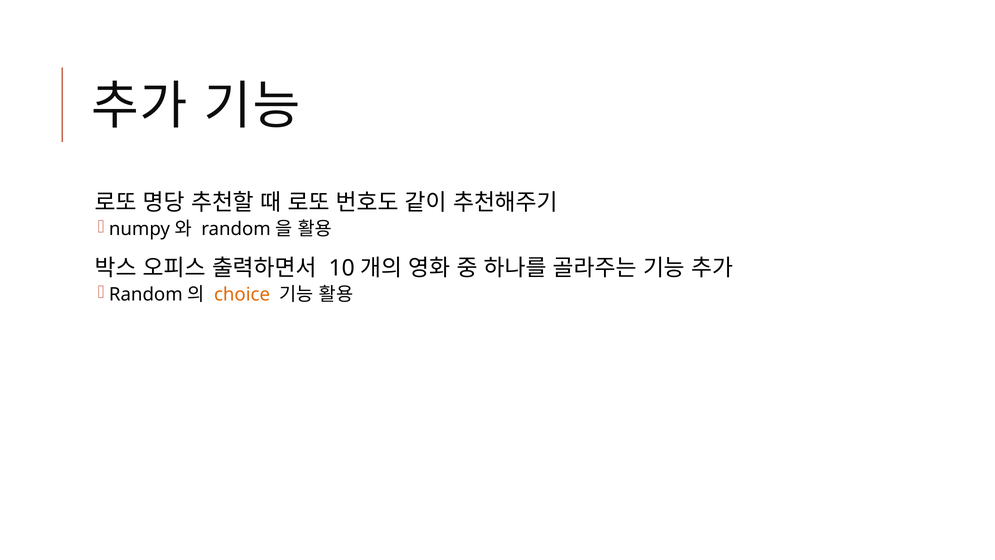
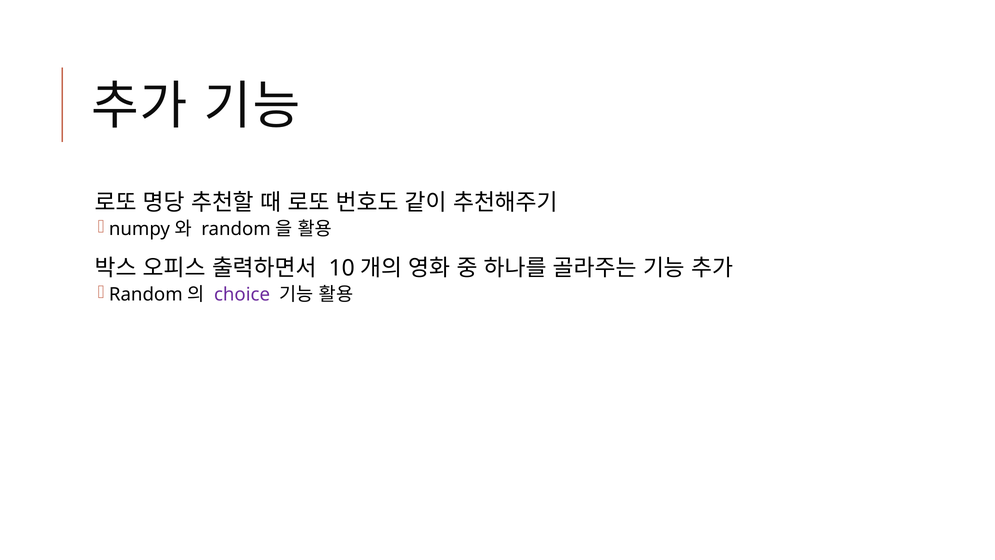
choice colour: orange -> purple (242, 295)
